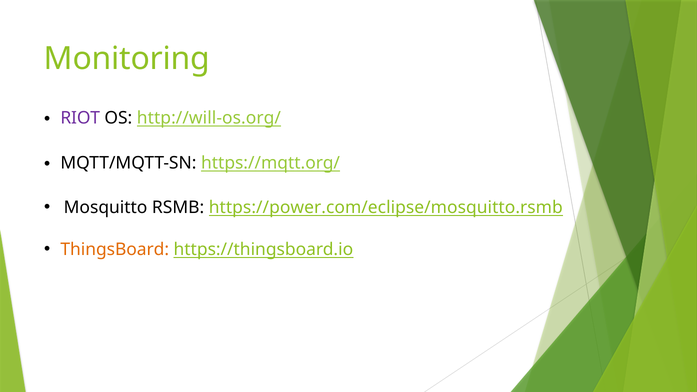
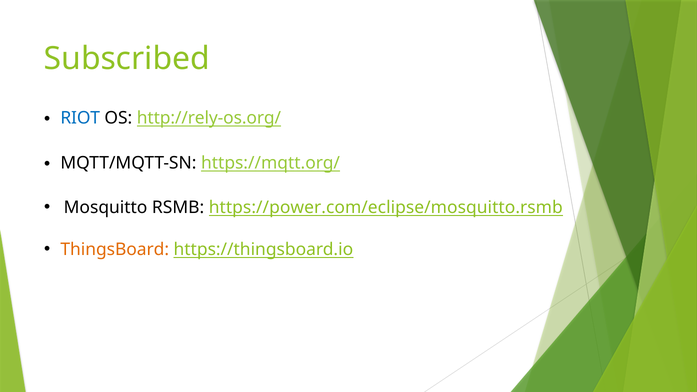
Monitoring: Monitoring -> Subscribed (127, 59)
RIOT colour: purple -> blue (80, 118)
http://will-os.org/: http://will-os.org/ -> http://rely-os.org/ (209, 118)
